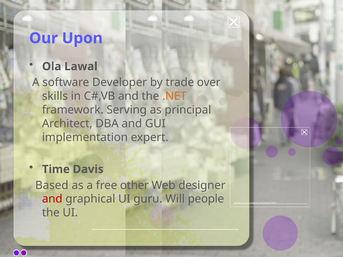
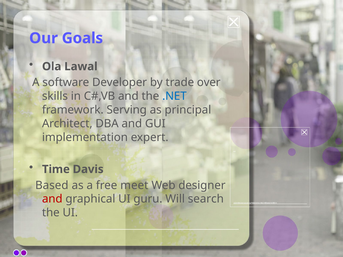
Upon: Upon -> Goals (82, 38)
.NET colour: orange -> blue (174, 96)
other: other -> meet (134, 185)
people: people -> search (206, 199)
